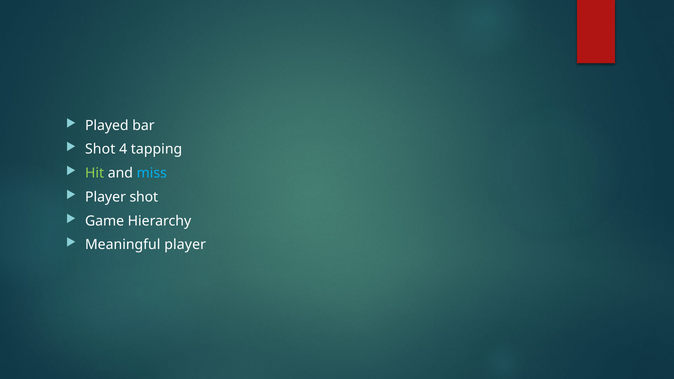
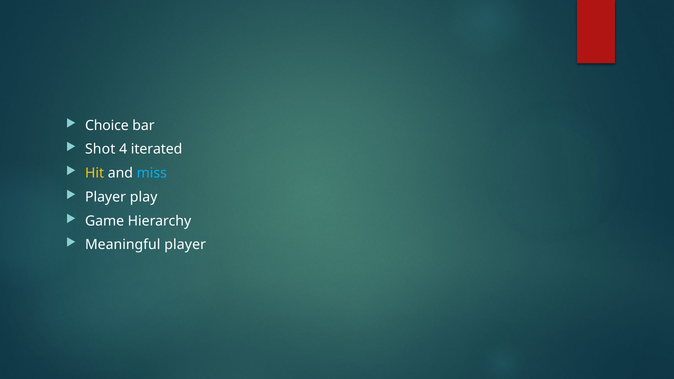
Played: Played -> Choice (107, 125)
tapping: tapping -> iterated (157, 149)
Hit colour: light green -> yellow (95, 173)
Player shot: shot -> play (144, 197)
